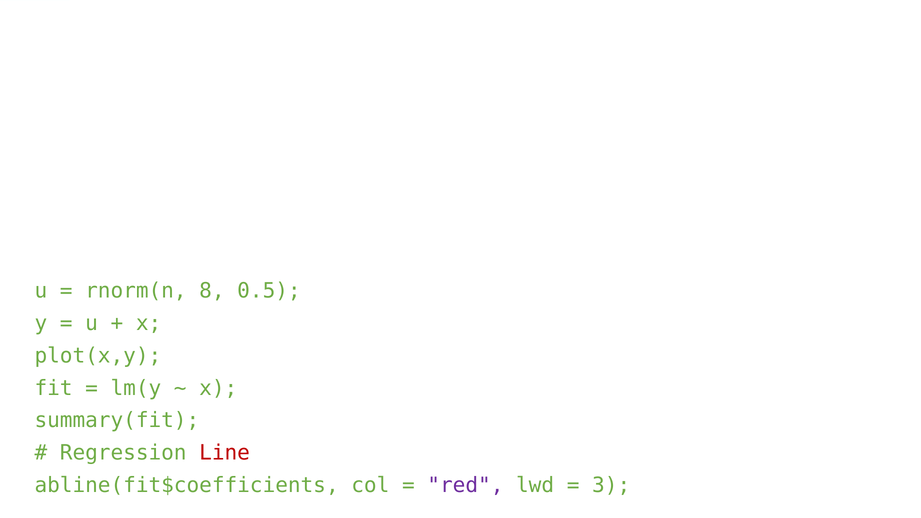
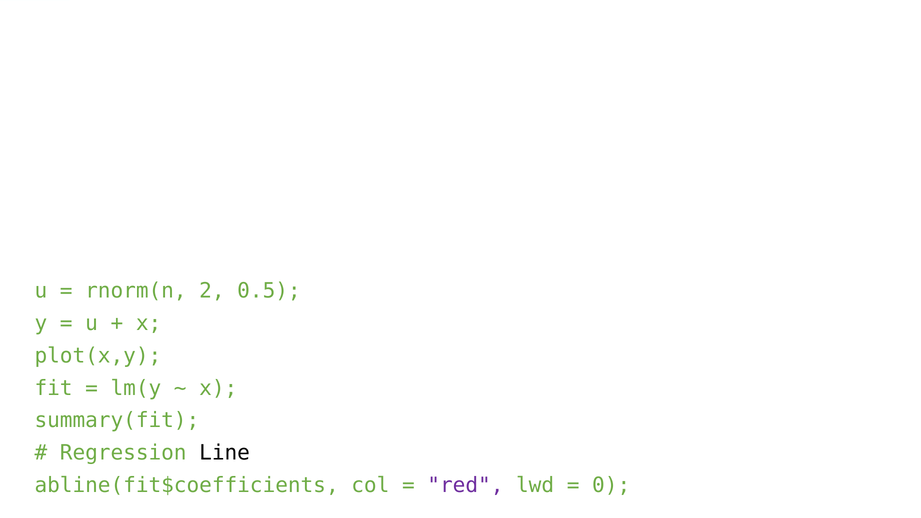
8: 8 -> 2 (212, 291)
Line colour: red -> black (225, 453)
3: 3 -> 0 (611, 485)
